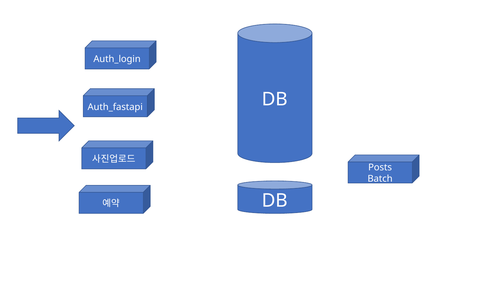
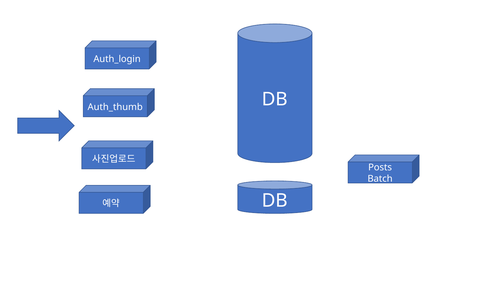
Auth_fastapi: Auth_fastapi -> Auth_thumb (115, 107)
